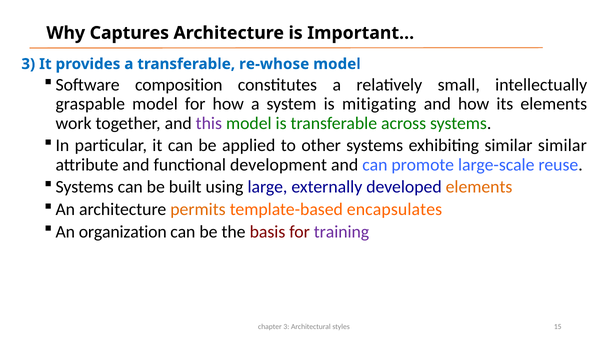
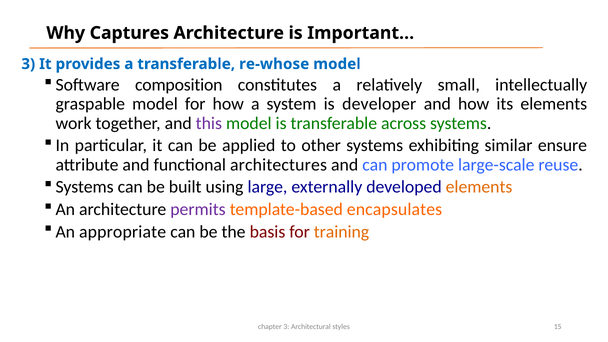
mitigating: mitigating -> developer (379, 104)
similar similar: similar -> ensure (562, 146)
development: development -> architectures (278, 165)
permits colour: orange -> purple (198, 209)
organization: organization -> appropriate (123, 232)
training colour: purple -> orange (341, 232)
